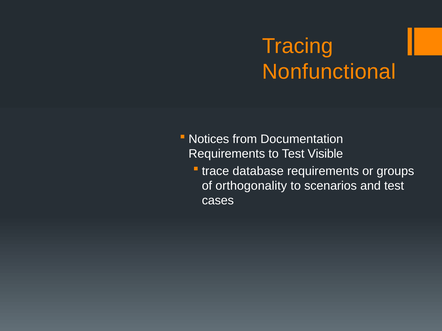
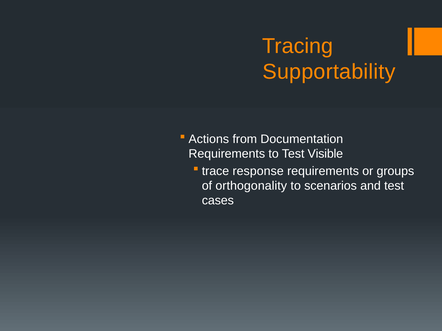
Nonfunctional: Nonfunctional -> Supportability (329, 72)
Notices: Notices -> Actions (209, 139)
database: database -> response (258, 171)
